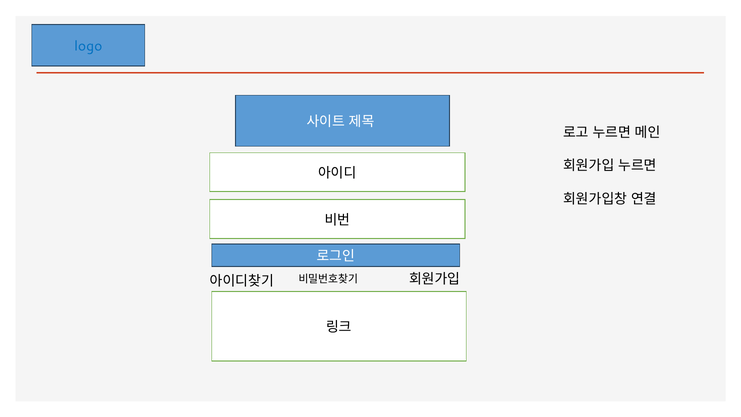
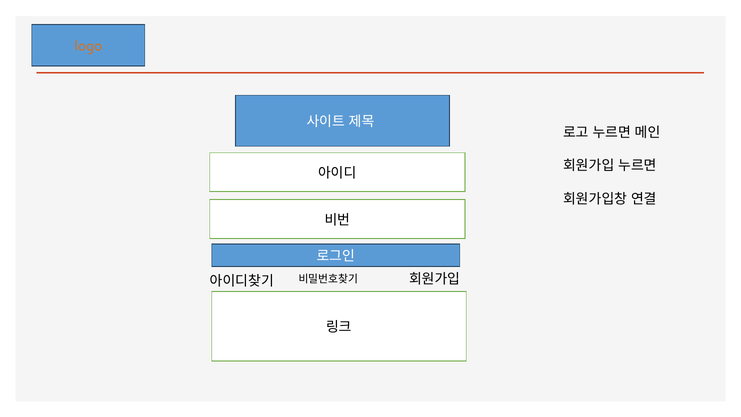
logo colour: blue -> orange (88, 46)
